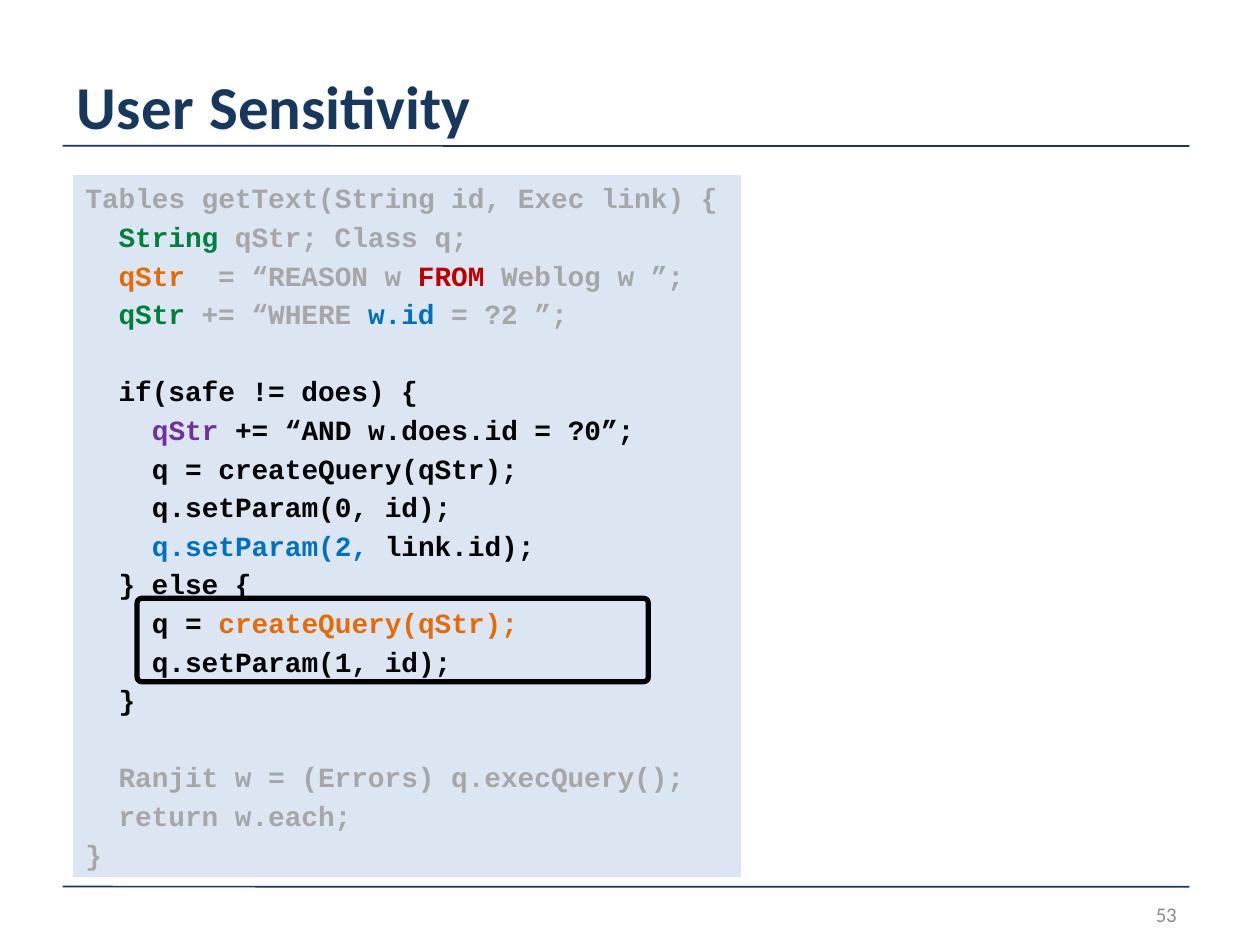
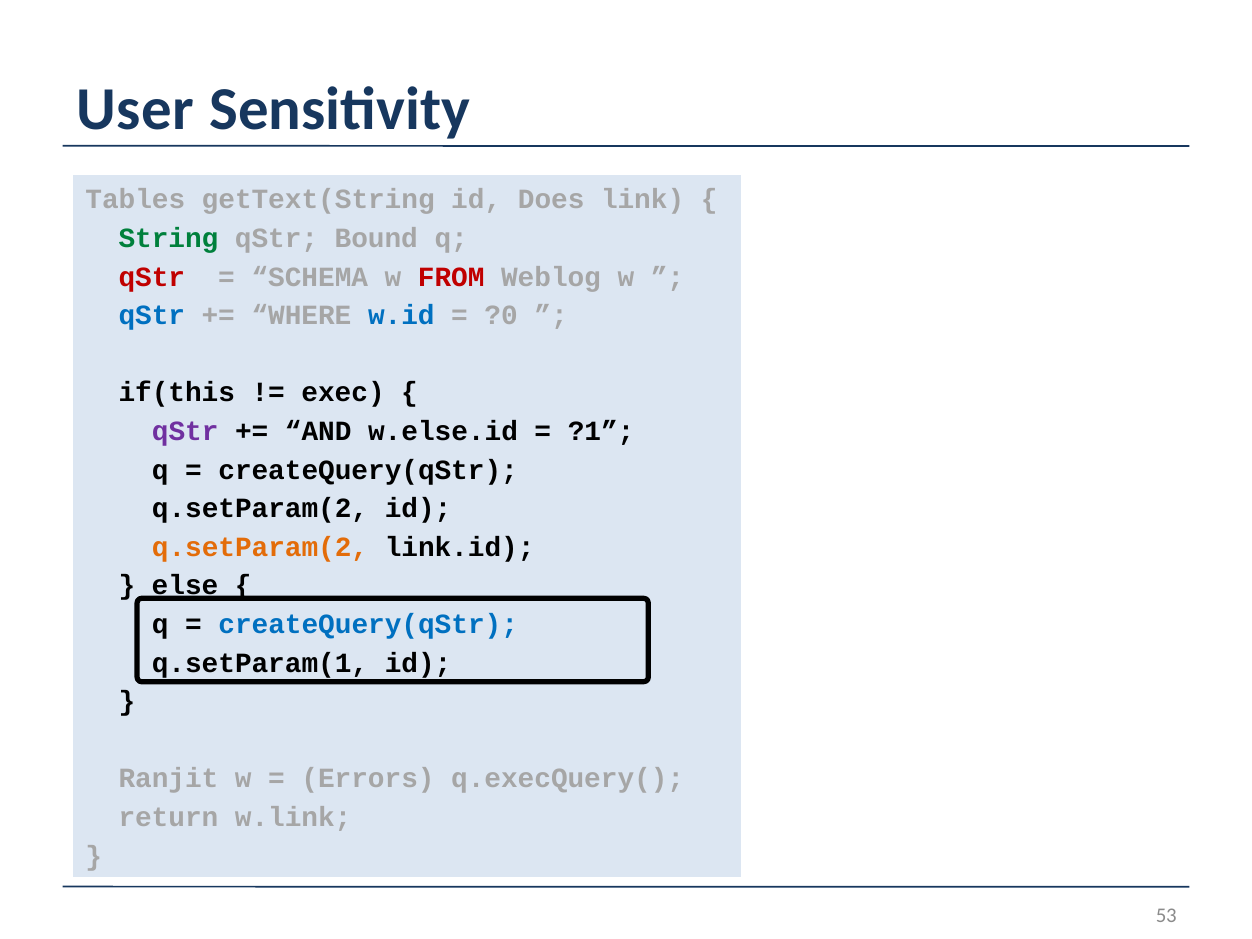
Exec: Exec -> Does (551, 200)
Class: Class -> Bound (376, 238)
qStr colour: orange -> red (152, 277)
REASON: REASON -> SCHEMA (310, 277)
qStr colour: green -> blue (152, 316)
?2: ?2 -> ?0 (501, 316)
if(safe: if(safe -> if(this (177, 393)
does: does -> exec (343, 393)
w.does.id: w.does.id -> w.else.id (443, 431)
?0: ?0 -> ?1 (601, 431)
q.setParam(0: q.setParam(0 -> q.setParam(2 (260, 509)
q.setParam(2 colour: blue -> orange (260, 547)
createQuery(qStr colour: orange -> blue (368, 624)
w.each: w.each -> w.link (293, 817)
